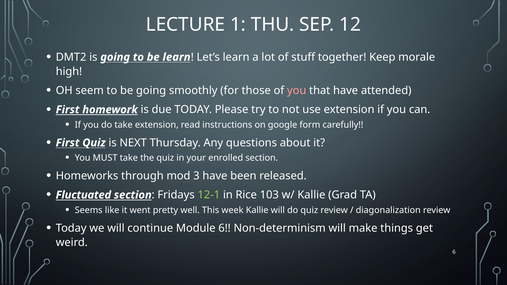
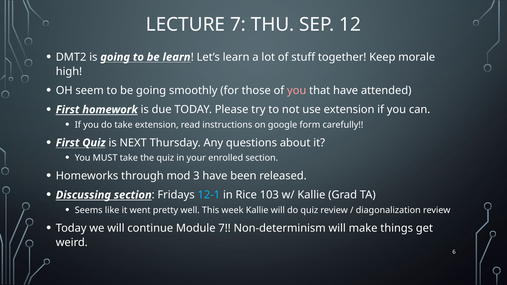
LECTURE 1: 1 -> 7 (238, 25)
Fluctuated: Fluctuated -> Discussing (83, 195)
12-1 colour: light green -> light blue (209, 195)
Module 6: 6 -> 7 (225, 228)
